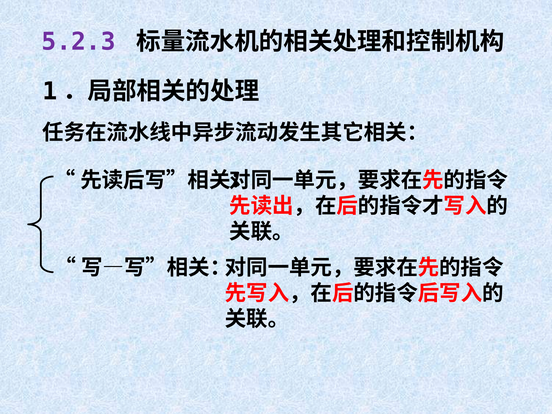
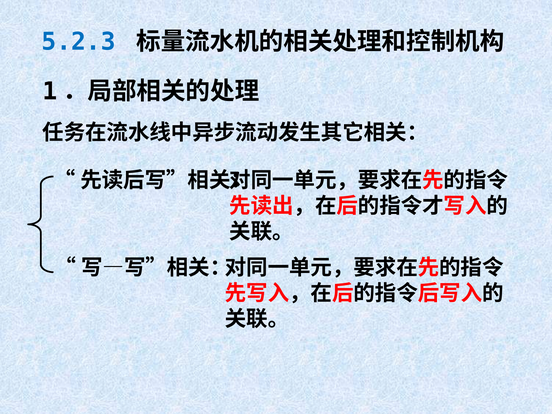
5.2.3 colour: purple -> blue (79, 42)
